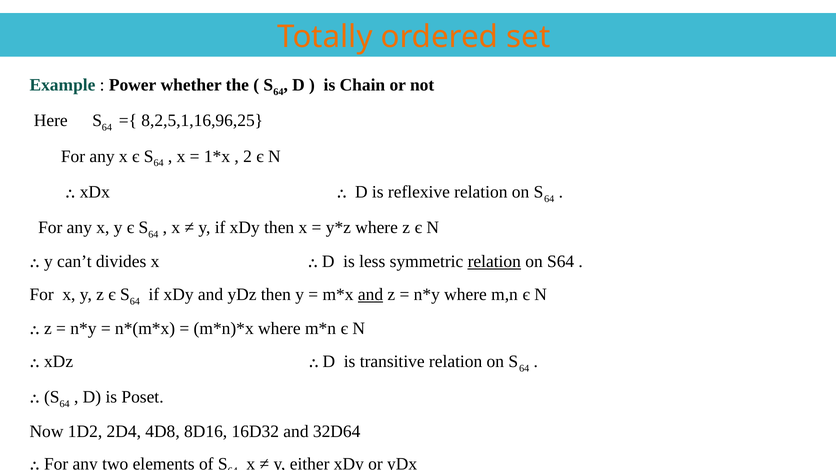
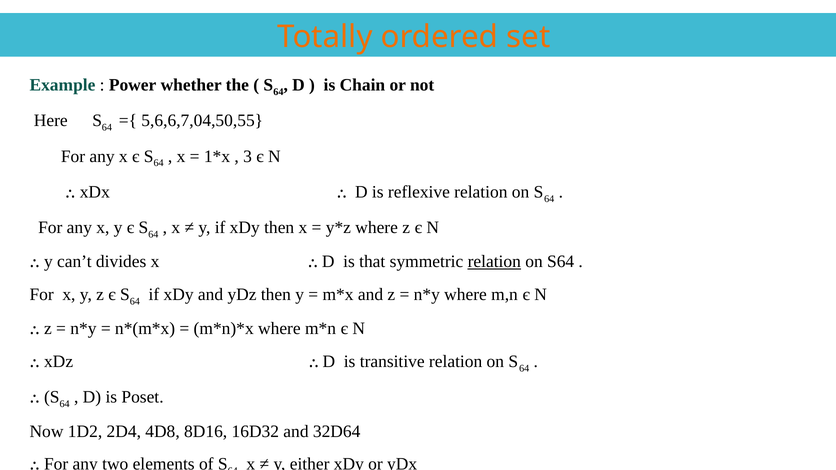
8,2,5,1,16,96,25: 8,2,5,1,16,96,25 -> 5,6,6,7,04,50,55 (202, 121)
2: 2 -> 3 (248, 156)
less: less -> that (372, 262)
and underline: present -> none (371, 295)
